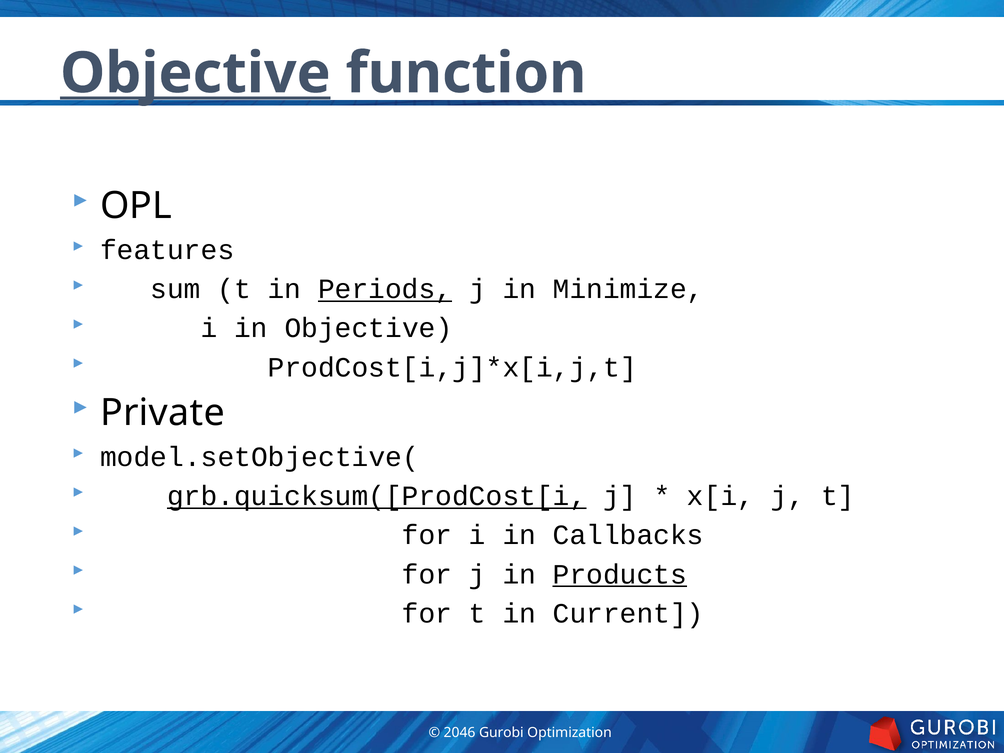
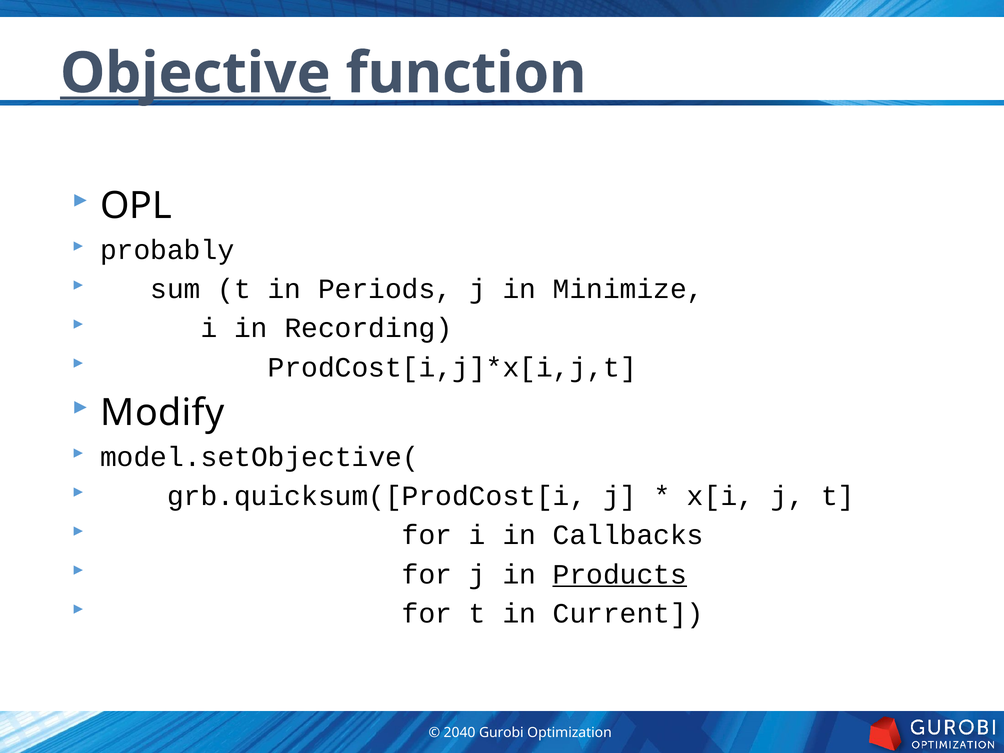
features: features -> probably (167, 250)
Periods underline: present -> none (385, 289)
in Objective: Objective -> Recording (368, 328)
Private: Private -> Modify (162, 413)
grb.quicksum([ProdCost[i underline: present -> none (377, 496)
2046: 2046 -> 2040 (460, 733)
